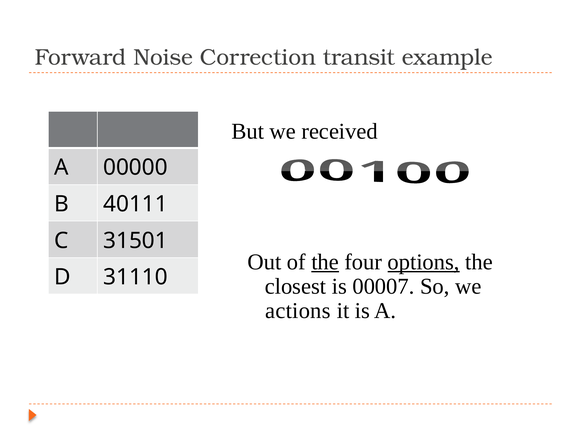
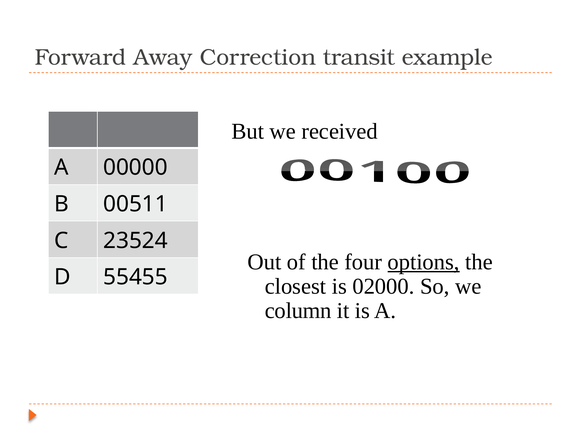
Noise: Noise -> Away (163, 58)
40111: 40111 -> 00511 (136, 204)
31501: 31501 -> 23524 (136, 240)
the underline: present -> none (325, 262)
31110: 31110 -> 55455 (136, 277)
00007: 00007 -> 02000 (383, 286)
actions: actions -> column (298, 311)
